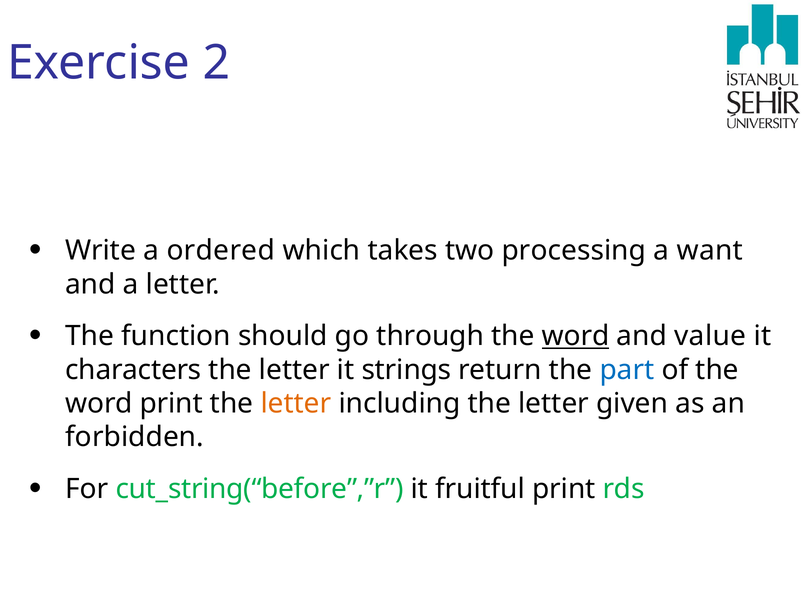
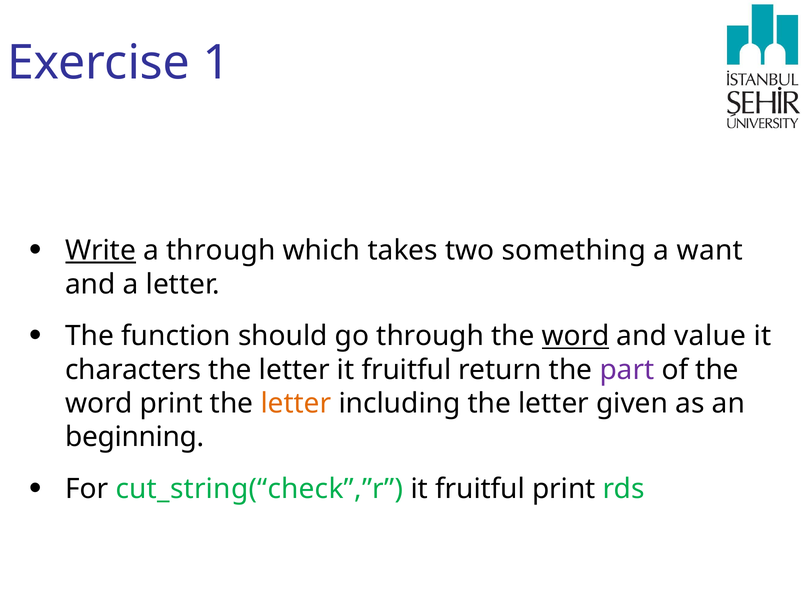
2: 2 -> 1 (216, 63)
Write underline: none -> present (101, 251)
a ordered: ordered -> through (221, 251)
processing: processing -> something (574, 251)
letter it strings: strings -> fruitful (406, 370)
part colour: blue -> purple (627, 370)
forbidden: forbidden -> beginning (135, 437)
cut_string(“before”,”r: cut_string(“before”,”r -> cut_string(“check”,”r (259, 489)
